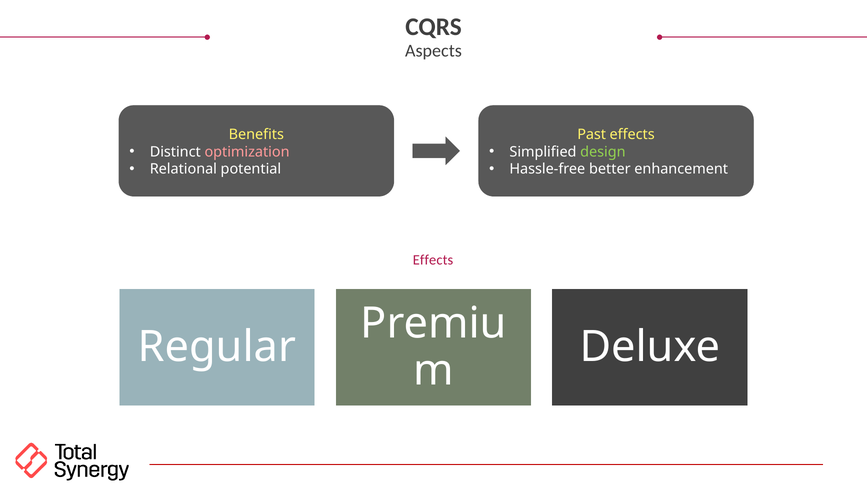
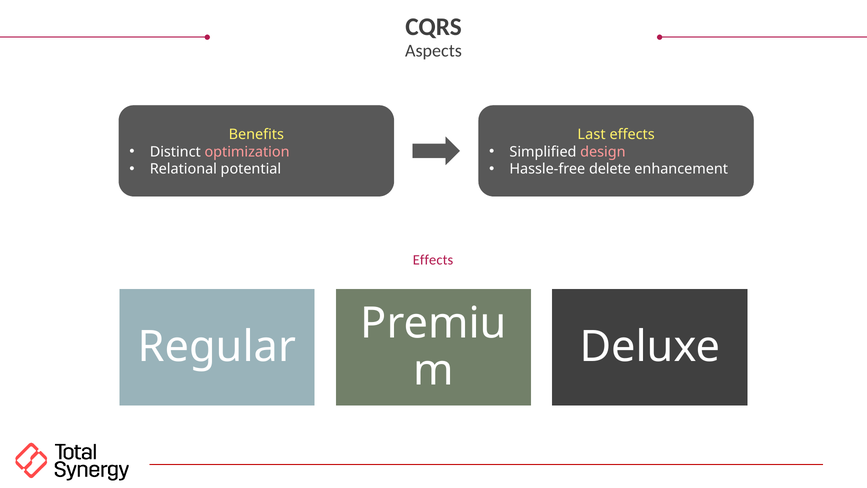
Past: Past -> Last (592, 134)
design colour: light green -> pink (603, 152)
better: better -> delete (610, 169)
